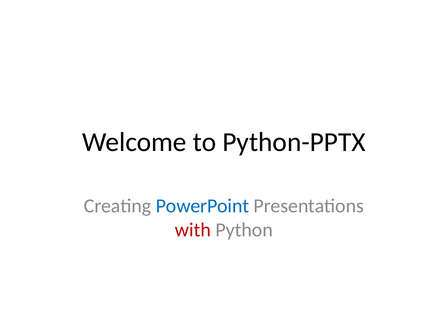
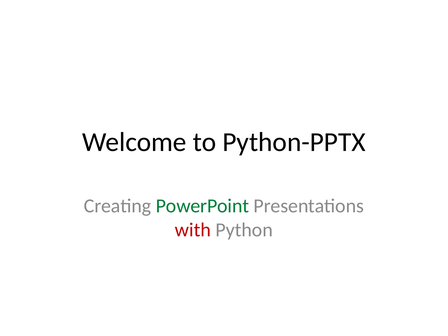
PowerPoint colour: blue -> green (202, 206)
